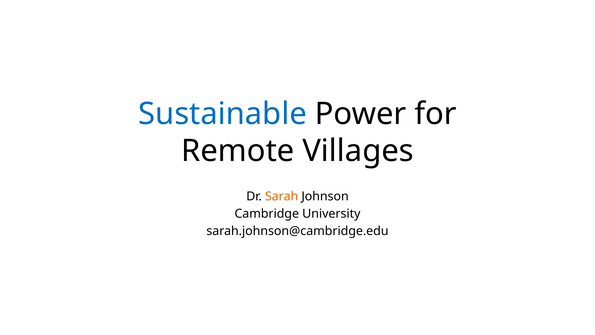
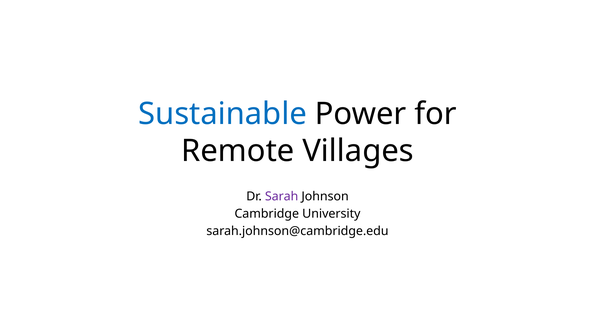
Sarah colour: orange -> purple (282, 196)
